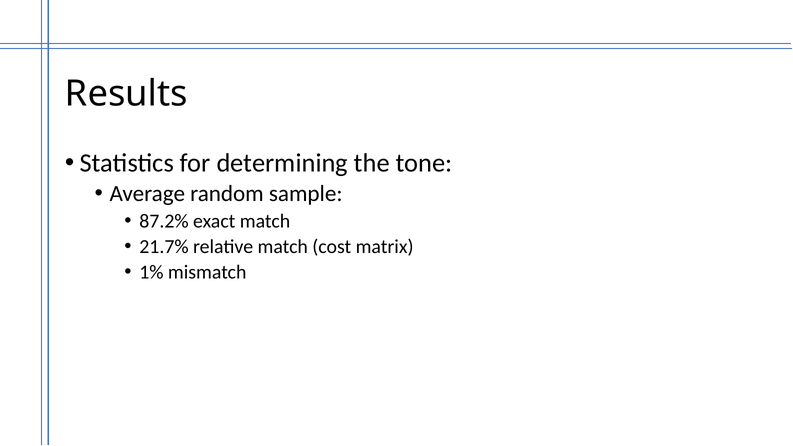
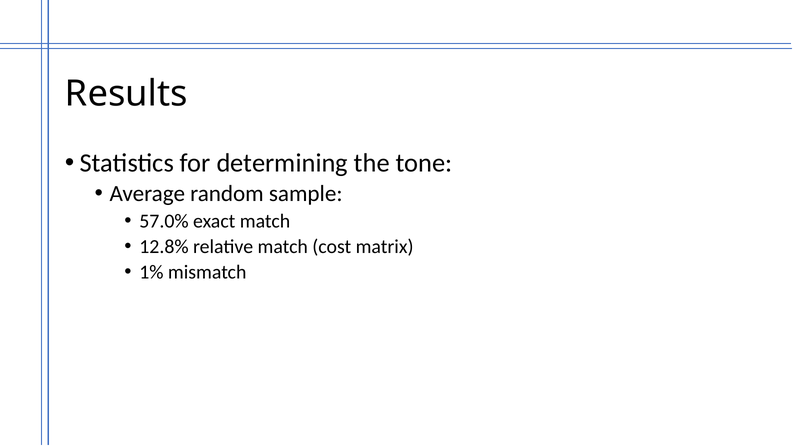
87.2%: 87.2% -> 57.0% (164, 221)
21.7%: 21.7% -> 12.8% (164, 247)
